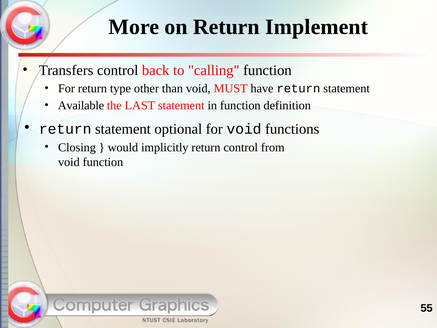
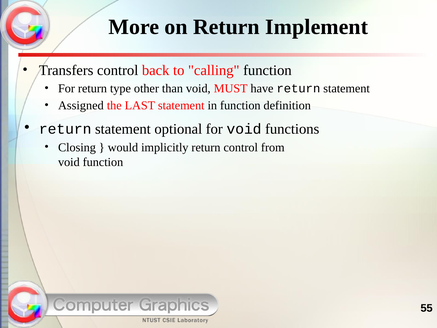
Available: Available -> Assigned (81, 106)
